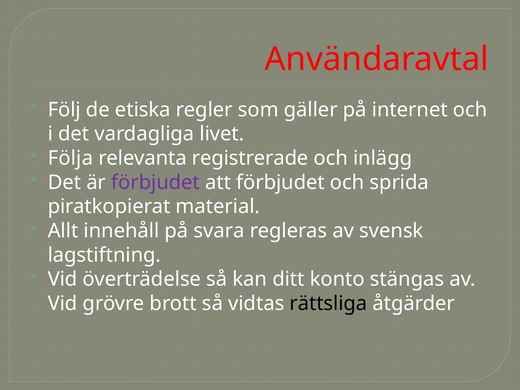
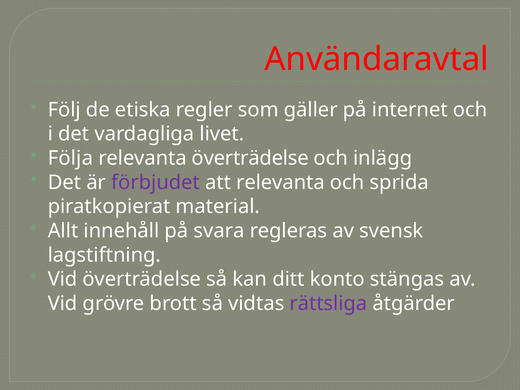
relevanta registrerade: registrerade -> överträdelse (250, 158)
att förbjudet: förbjudet -> relevanta (281, 182)
rättsliga colour: black -> purple (328, 303)
